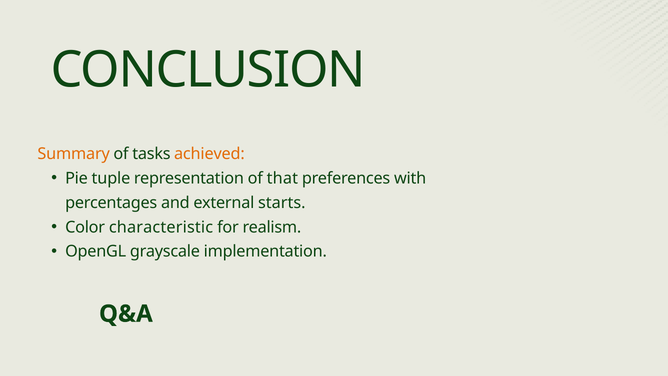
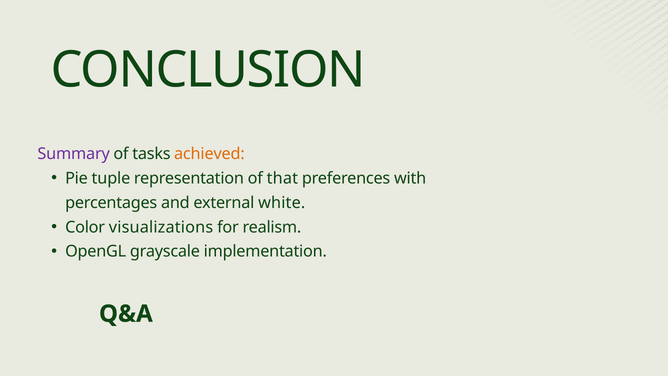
Summary colour: orange -> purple (74, 154)
starts: starts -> white (282, 203)
characteristic: characteristic -> visualizations (161, 227)
